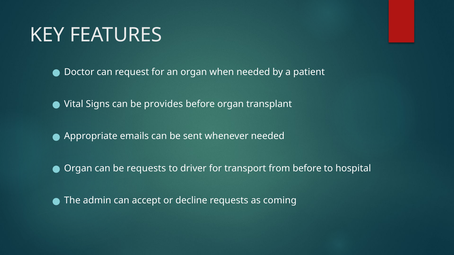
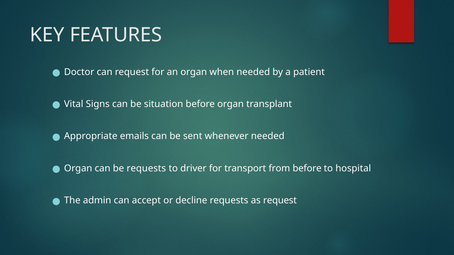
provides: provides -> situation (164, 104)
as coming: coming -> request (280, 201)
